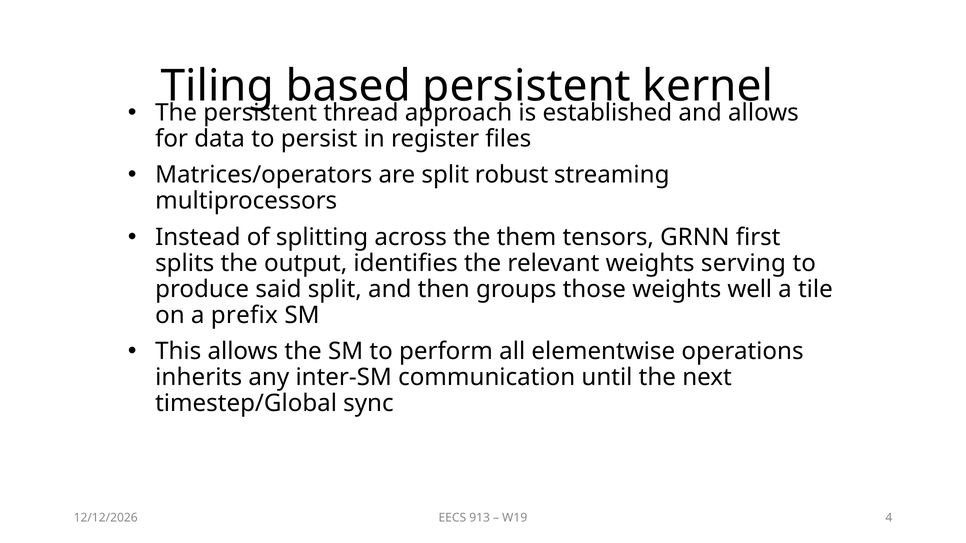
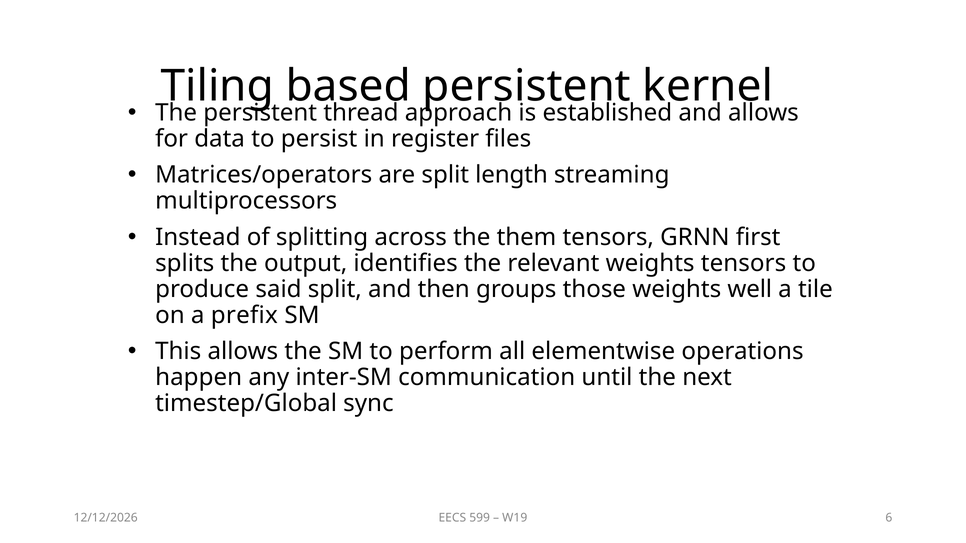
robust: robust -> length (512, 175)
weights serving: serving -> tensors (744, 263)
inherits: inherits -> happen (199, 378)
913: 913 -> 599 (480, 518)
4: 4 -> 6 (889, 518)
